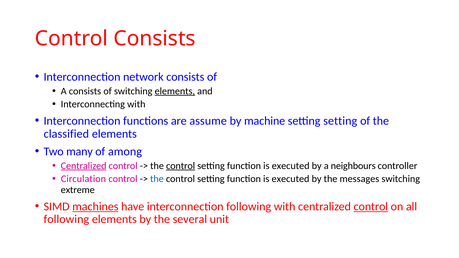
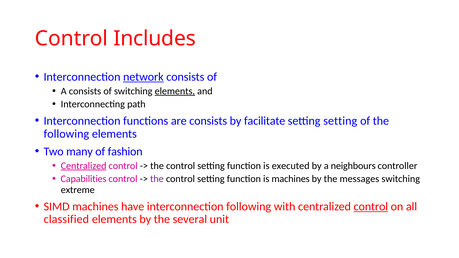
Control Consists: Consists -> Includes (155, 39)
network underline: none -> present (143, 77)
Interconnecting with: with -> path (136, 104)
are assume: assume -> consists (208, 121)
machine: machine -> facilitate (265, 121)
classified: classified -> following (66, 134)
among: among -> fashion (125, 152)
control underline: present -> none (181, 166)
Circulation: Circulation -> Capabilities (84, 179)
the colour: blue -> purple (157, 179)
executed: executed -> machines (291, 179)
machines underline: present -> none (95, 207)
following: following -> classified (66, 219)
